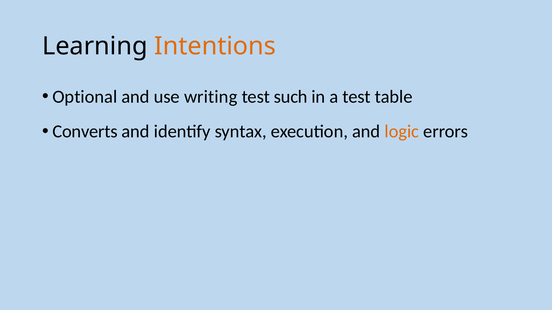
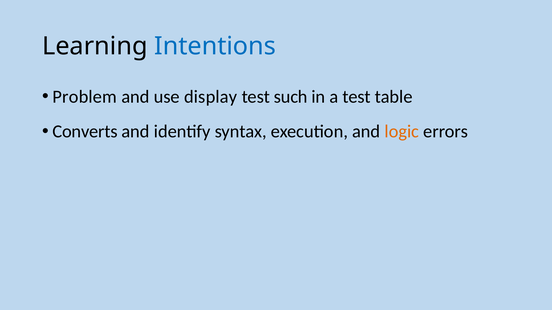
Intentions colour: orange -> blue (215, 46)
Optional: Optional -> Problem (85, 97)
writing: writing -> display (211, 97)
